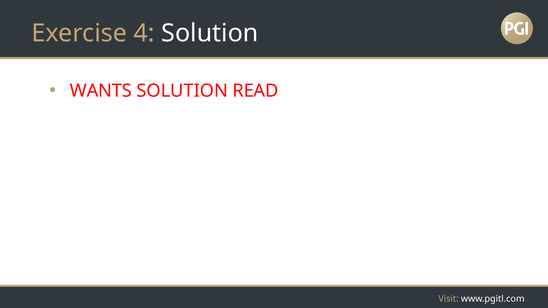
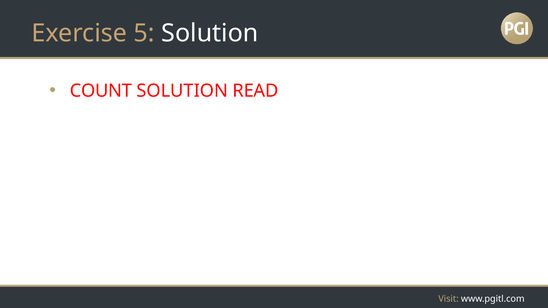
4: 4 -> 5 (144, 33)
WANTS: WANTS -> COUNT (101, 91)
